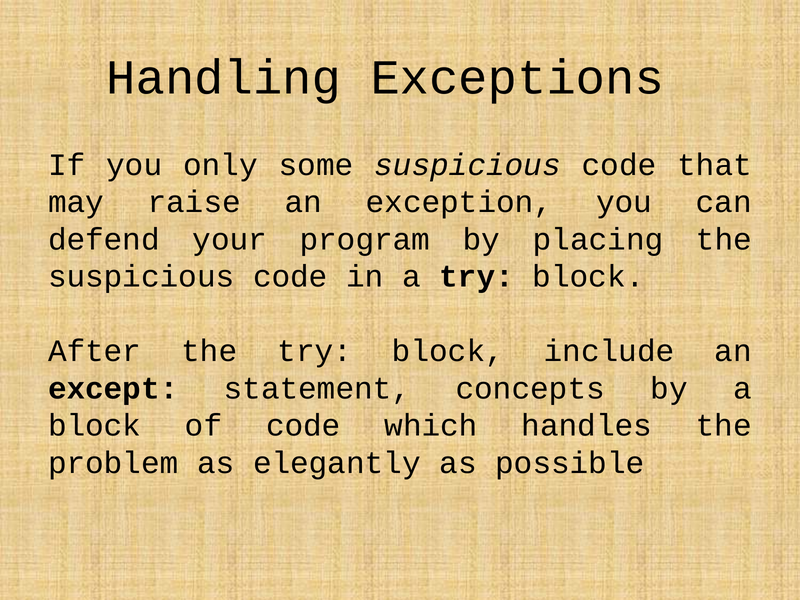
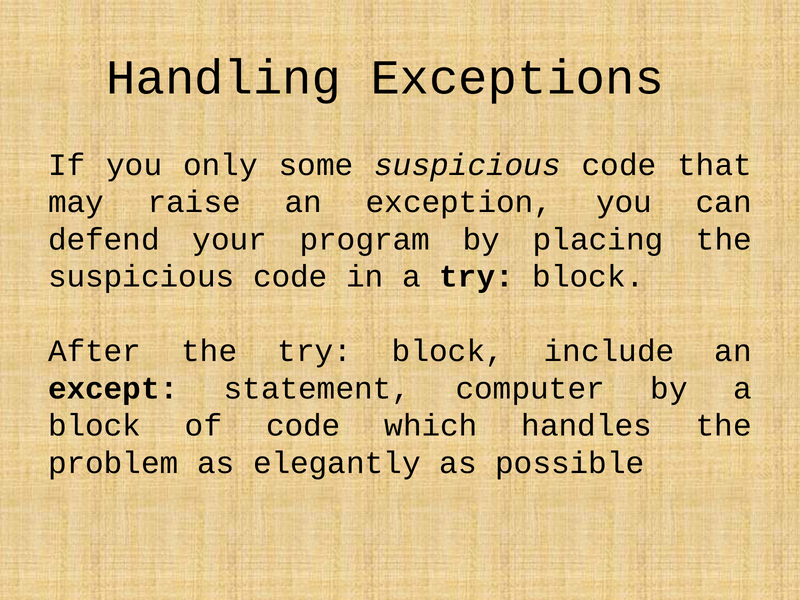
concepts: concepts -> computer (530, 388)
